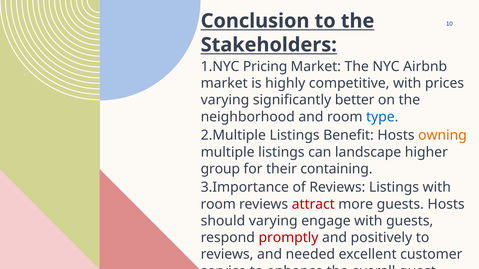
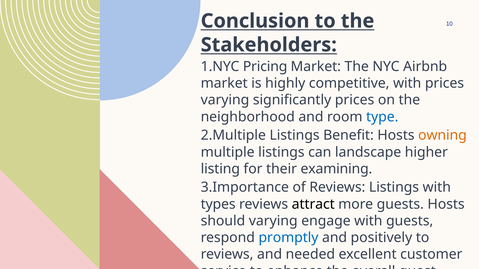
significantly better: better -> prices (355, 100)
group: group -> listing (220, 169)
containing: containing -> examining (336, 169)
room: room -> types (218, 204)
attract colour: red -> black (313, 204)
promptly colour: red -> blue (288, 238)
